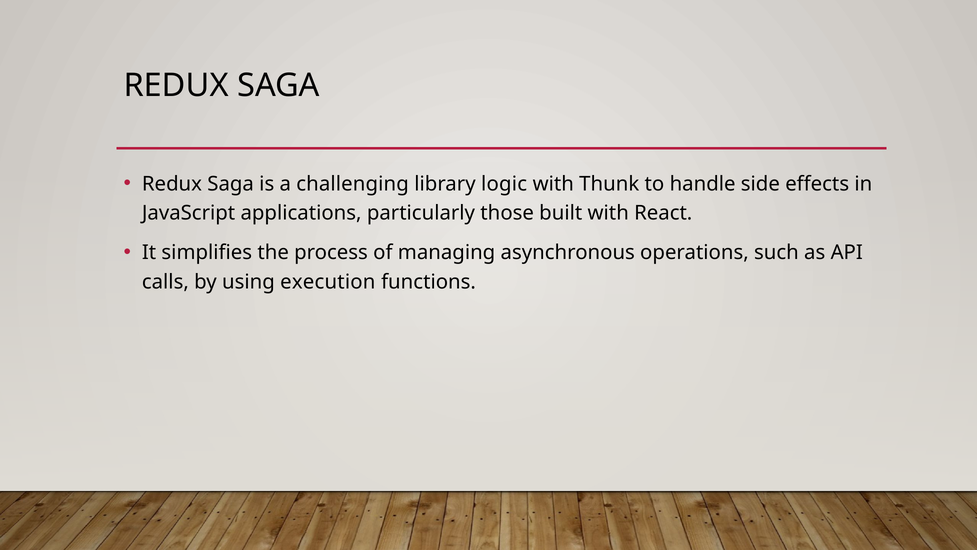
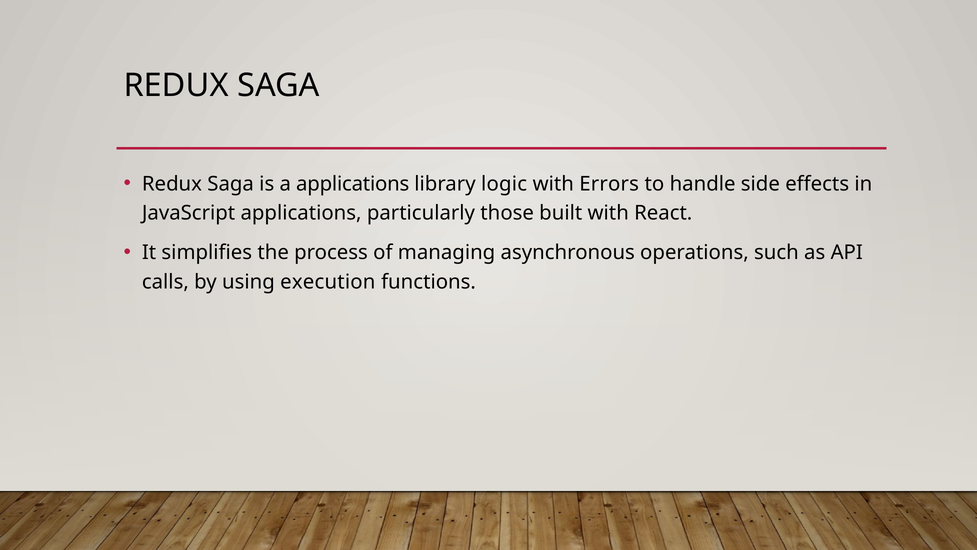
a challenging: challenging -> applications (353, 184)
Thunk: Thunk -> Errors (609, 184)
